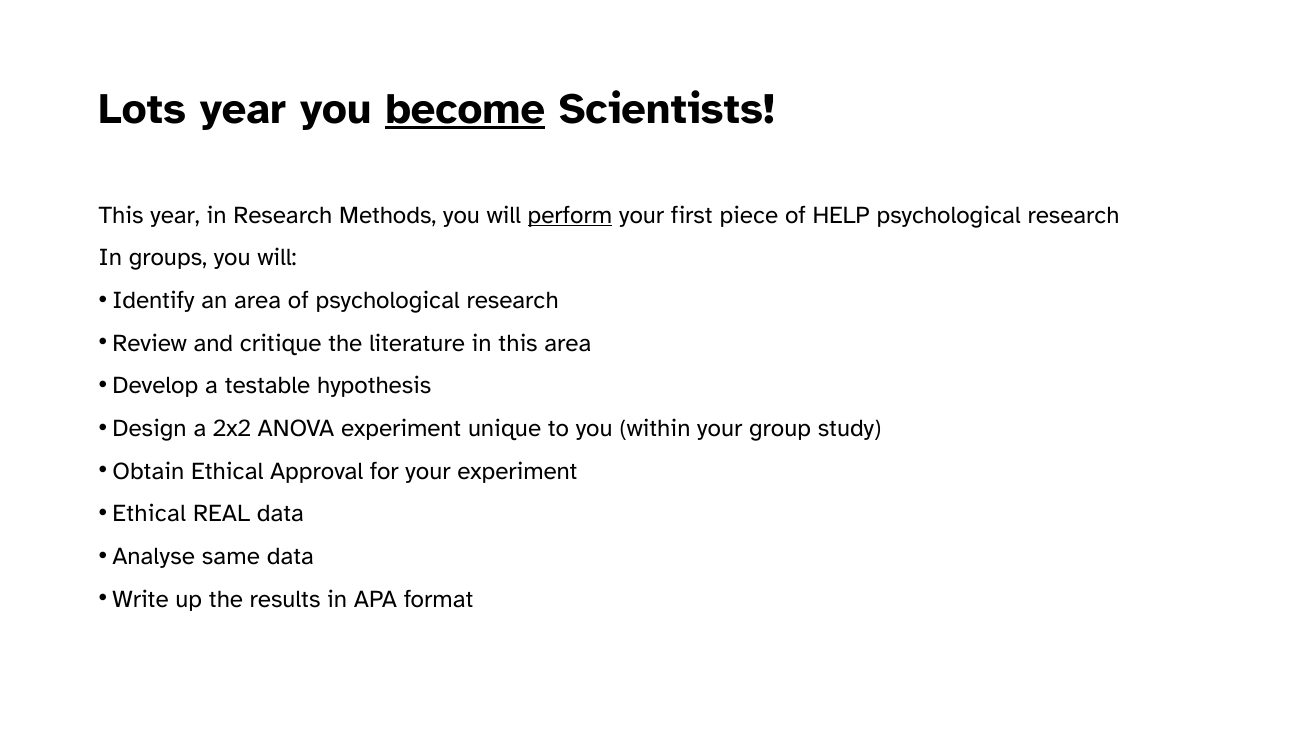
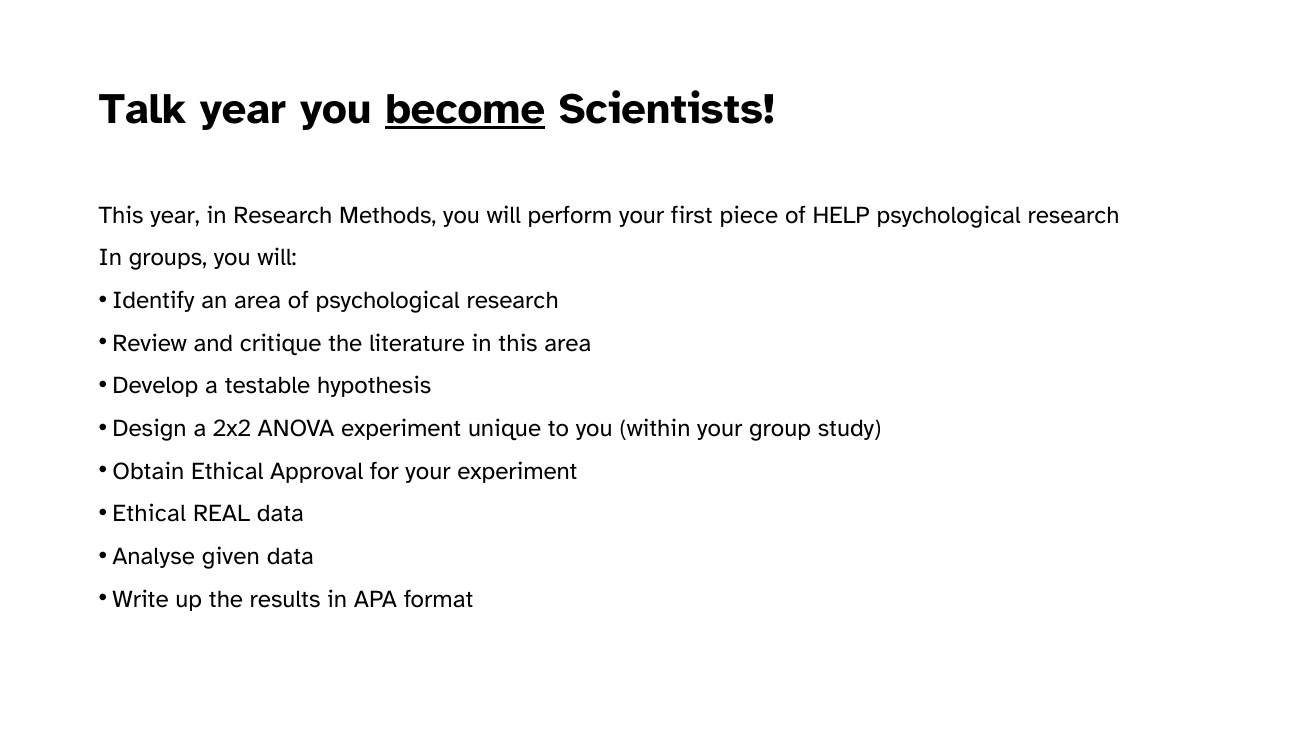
Lots: Lots -> Talk (143, 109)
perform underline: present -> none (570, 215)
same: same -> given (231, 556)
